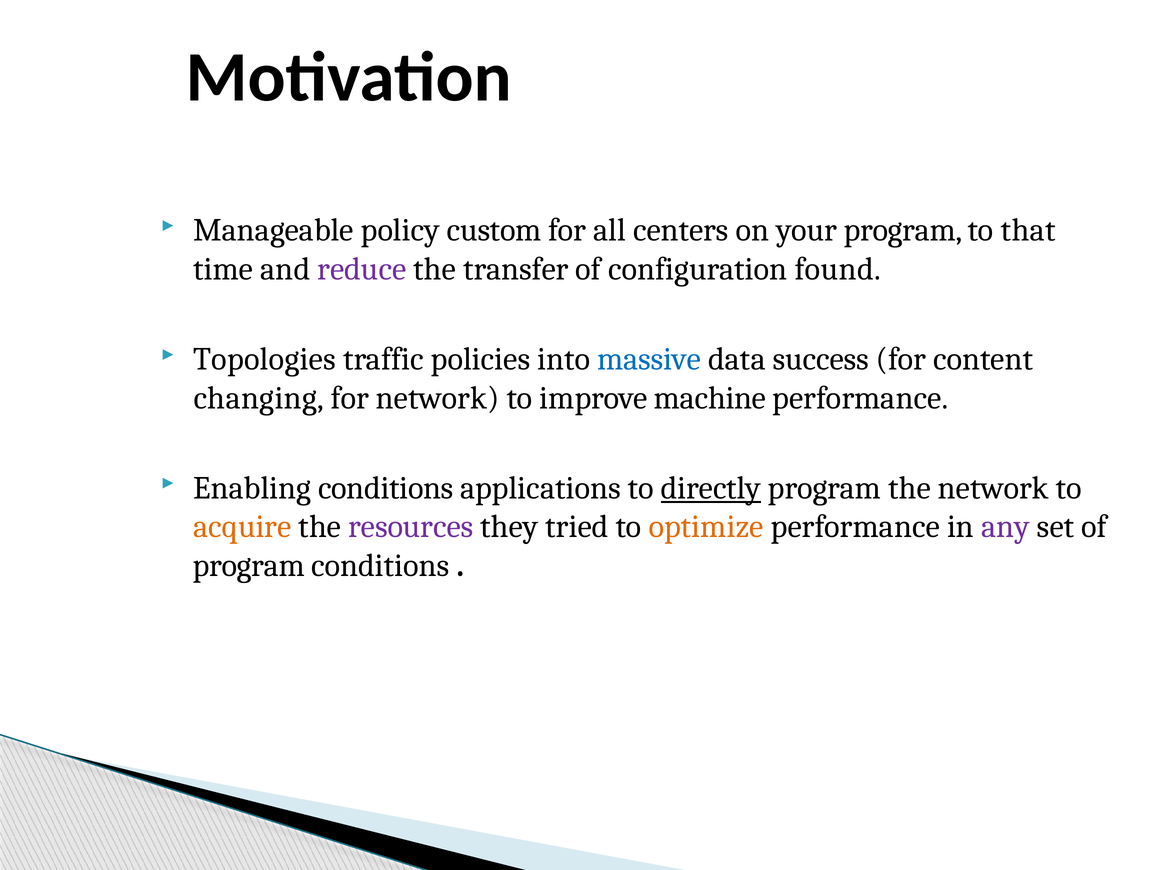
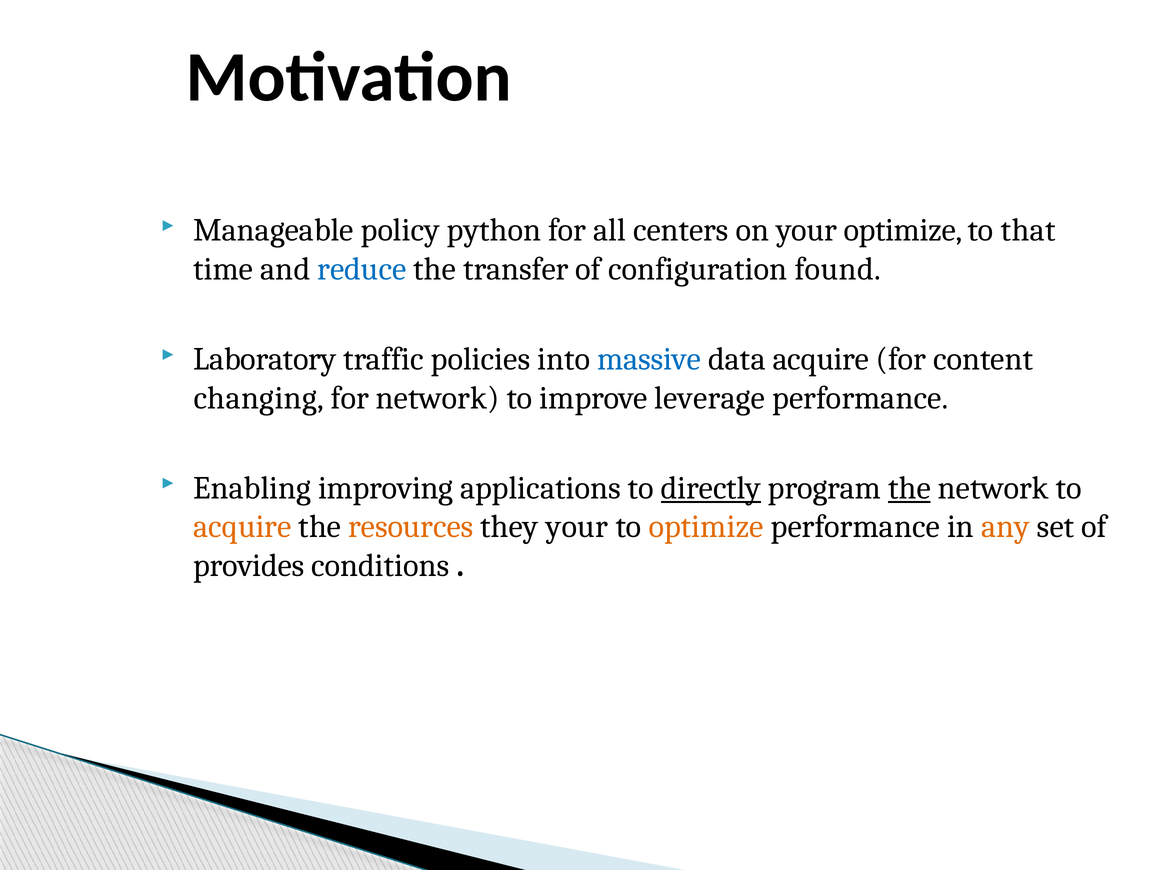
custom: custom -> python (494, 231)
your program: program -> optimize (903, 231)
reduce colour: purple -> blue (362, 269)
Topologies: Topologies -> Laboratory (265, 360)
data success: success -> acquire (821, 360)
machine: machine -> leverage (710, 398)
Enabling conditions: conditions -> improving (386, 489)
the underline: none -> present (909, 489)
resources colour: purple -> orange (411, 527)
they tried: tried -> your (577, 527)
any colour: purple -> orange (1005, 527)
program: program -> provides (249, 566)
